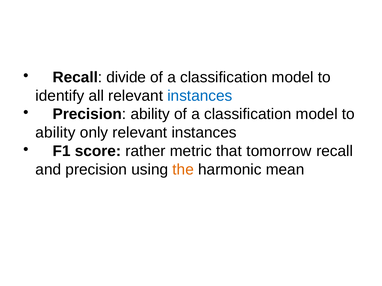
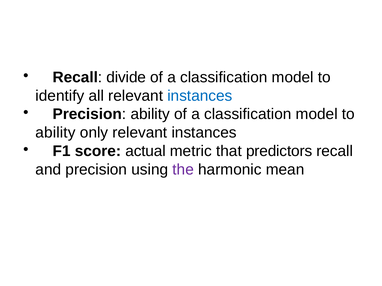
rather: rather -> actual (146, 151)
tomorrow: tomorrow -> predictors (279, 151)
the colour: orange -> purple (183, 170)
